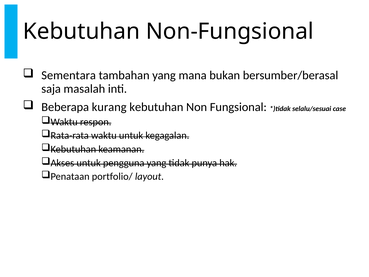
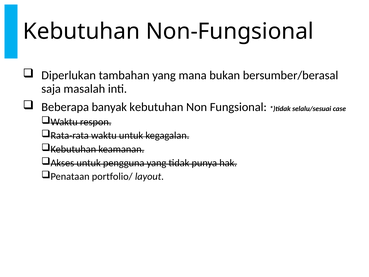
Sementara: Sementara -> Diperlukan (69, 75)
kurang: kurang -> banyak (109, 107)
